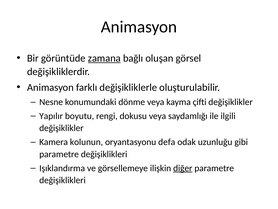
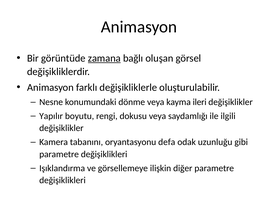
çifti: çifti -> ileri (200, 102)
kolunun: kolunun -> tabanını (86, 142)
diğer underline: present -> none (183, 168)
